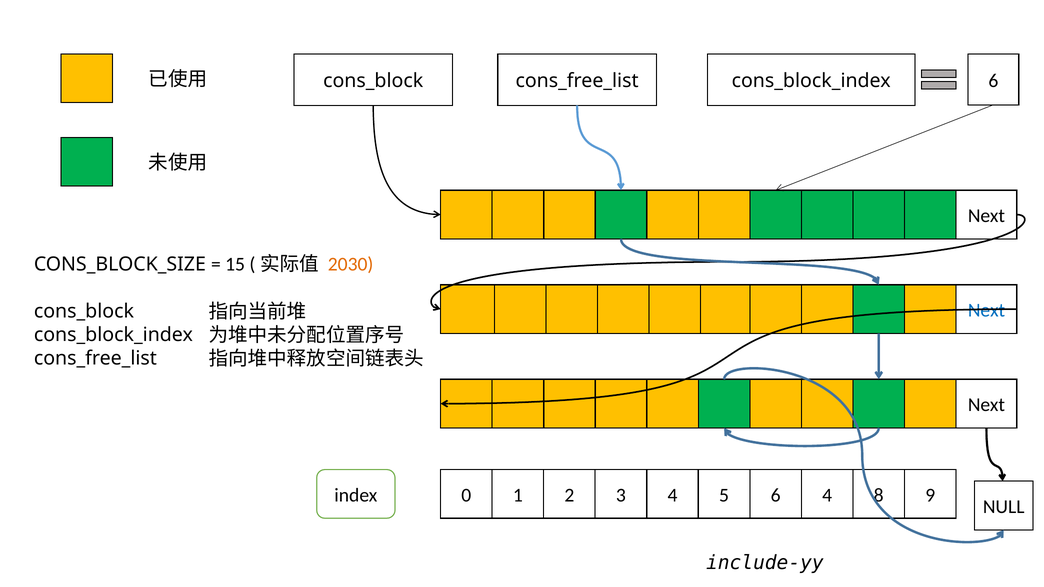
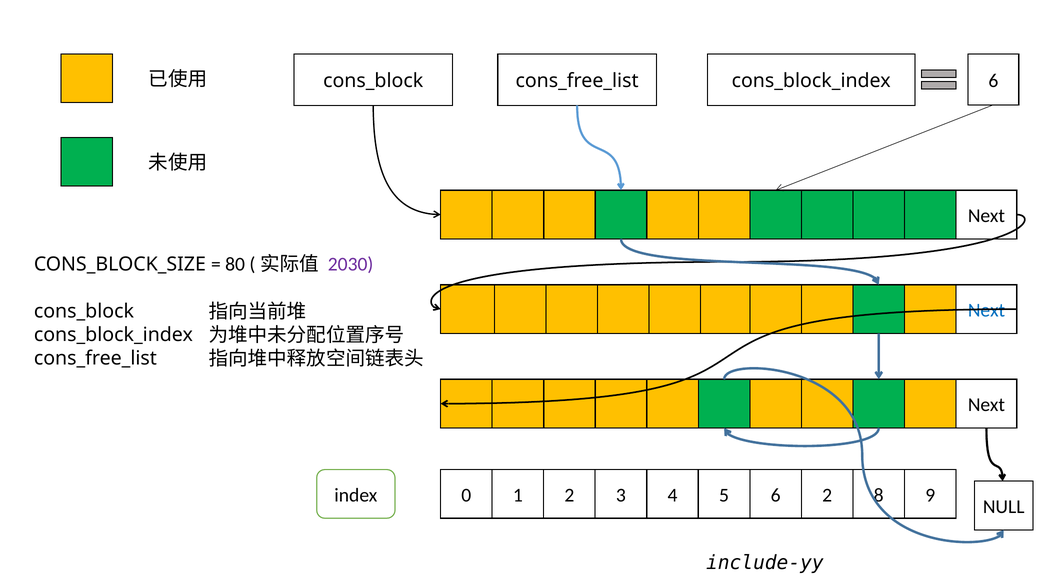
15: 15 -> 80 (235, 265)
2030 colour: orange -> purple (351, 265)
6 4: 4 -> 2 (827, 495)
